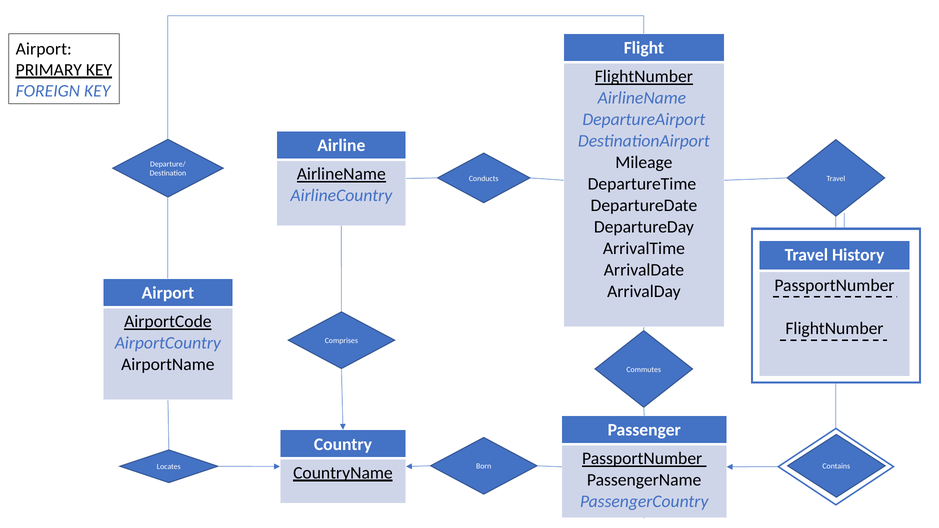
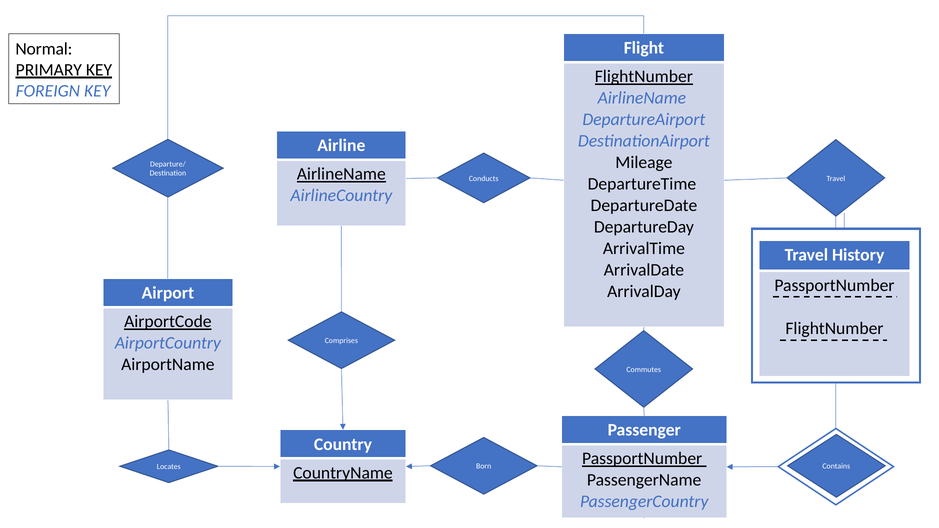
Airport: Airport -> Normal (44, 49)
